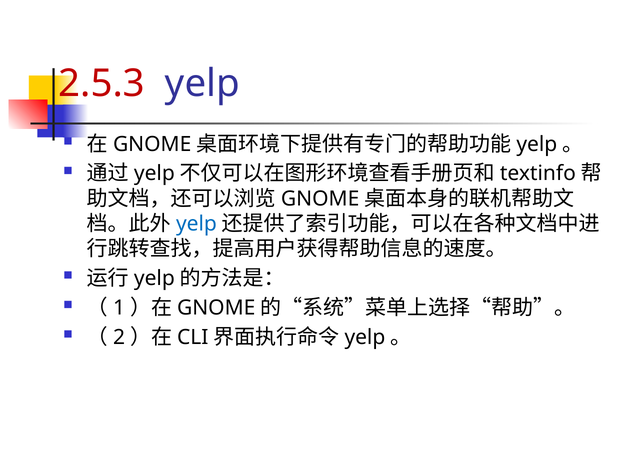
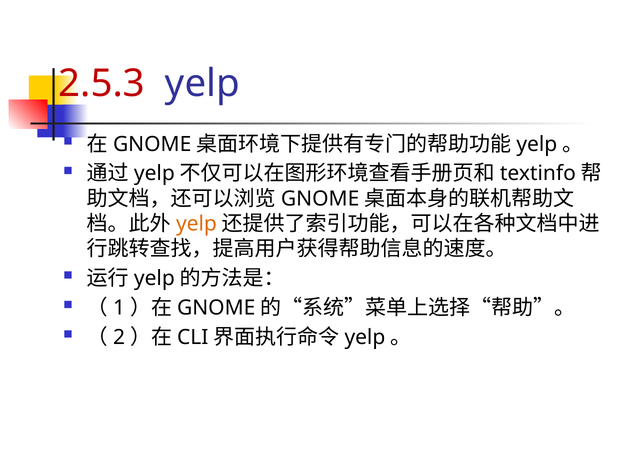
yelp colour: blue -> orange (196, 224)
